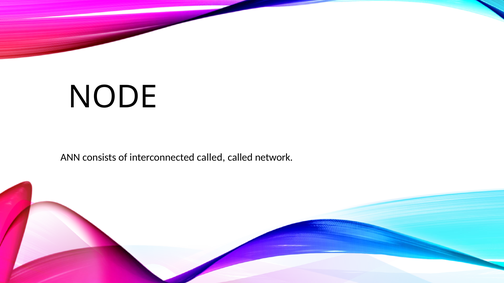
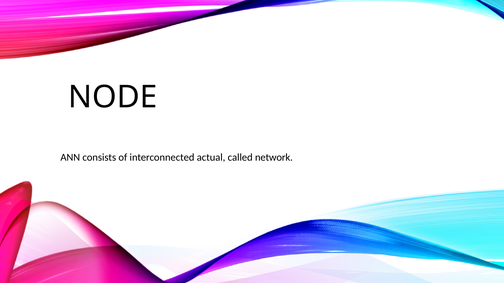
interconnected called: called -> actual (211, 158)
